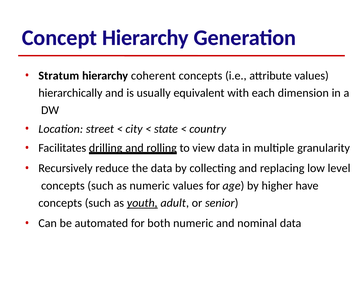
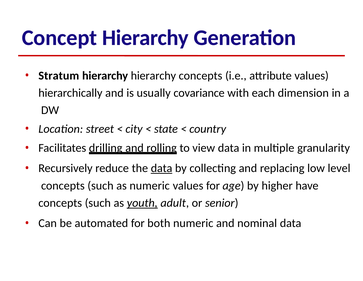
hierarchy coherent: coherent -> hierarchy (153, 75)
equivalent: equivalent -> covariance (199, 93)
data underline: none -> present (162, 168)
